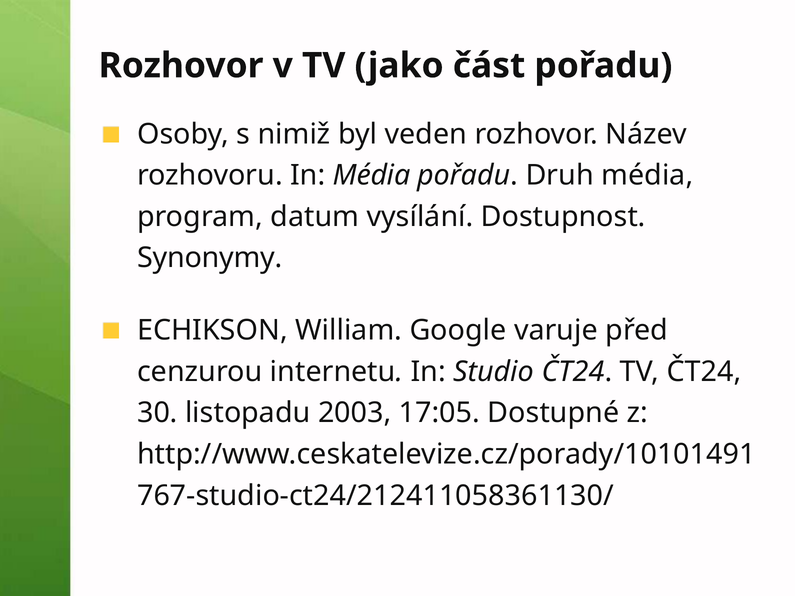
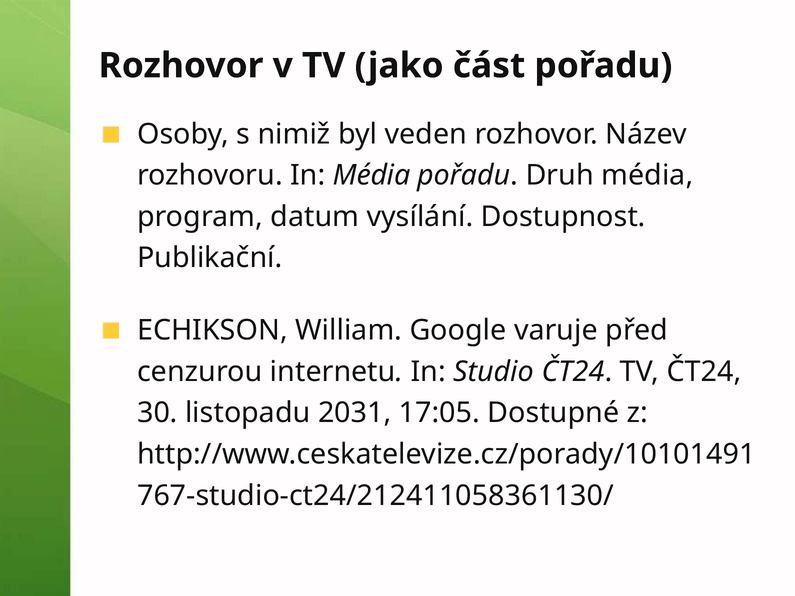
Synonymy: Synonymy -> Publikační (210, 258)
2003: 2003 -> 2031 (355, 413)
